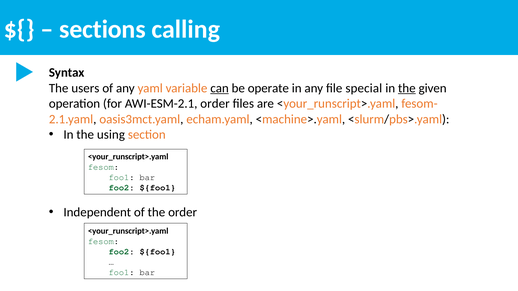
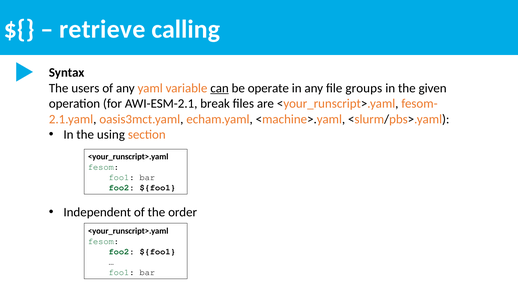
sections: sections -> retrieve (102, 29)
special: special -> groups (364, 88)
the underline: present -> none (407, 88)
AWI-ESM-2.1 order: order -> break (215, 104)
